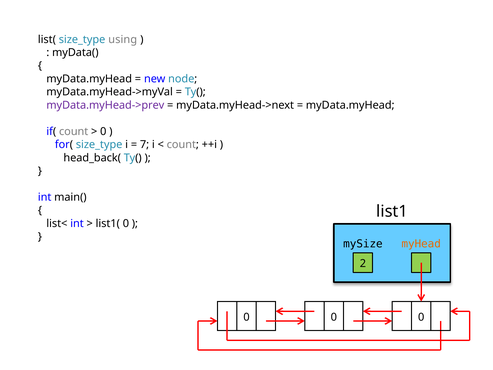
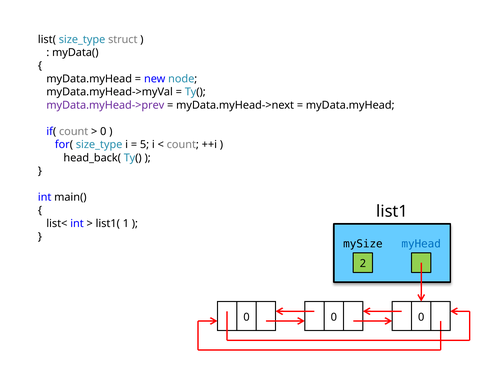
using: using -> struct (123, 39)
7: 7 -> 5 (145, 145)
list1( 0: 0 -> 1 (126, 223)
myHead colour: orange -> blue (421, 244)
